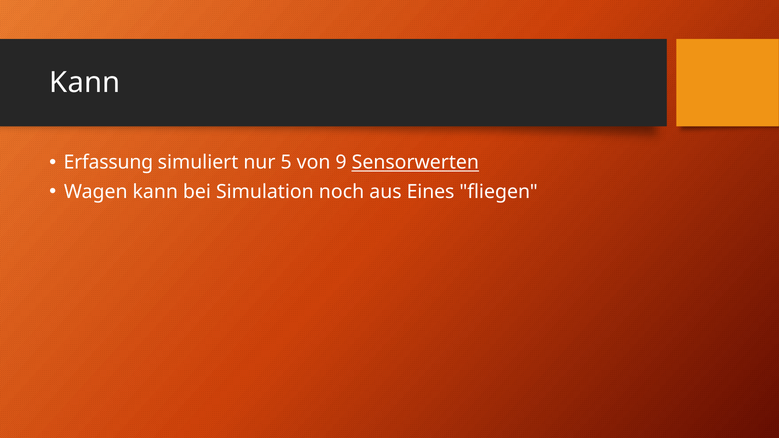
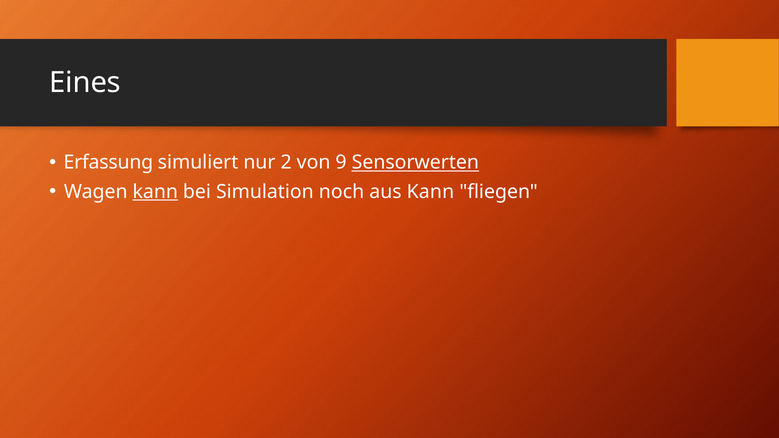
Kann: Kann -> Eines (85, 82)
5: 5 -> 2 (286, 163)
kann underline: none -> present (155, 192)
aus Eines: Eines -> Kann (430, 192)
